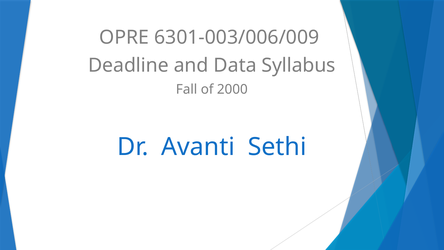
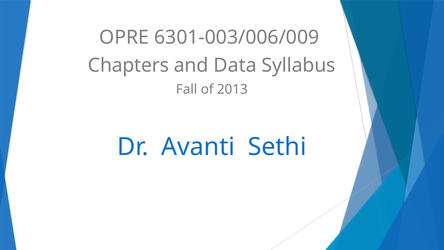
Deadline: Deadline -> Chapters (129, 65)
2000: 2000 -> 2013 (232, 89)
